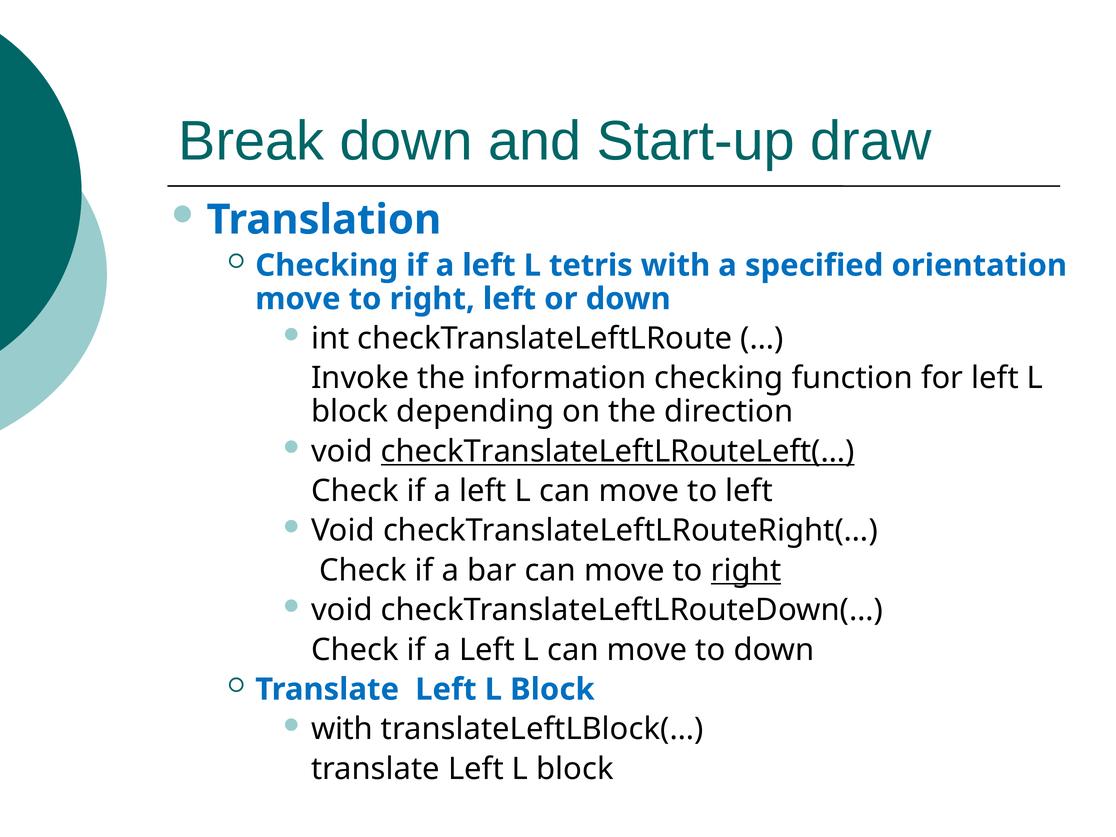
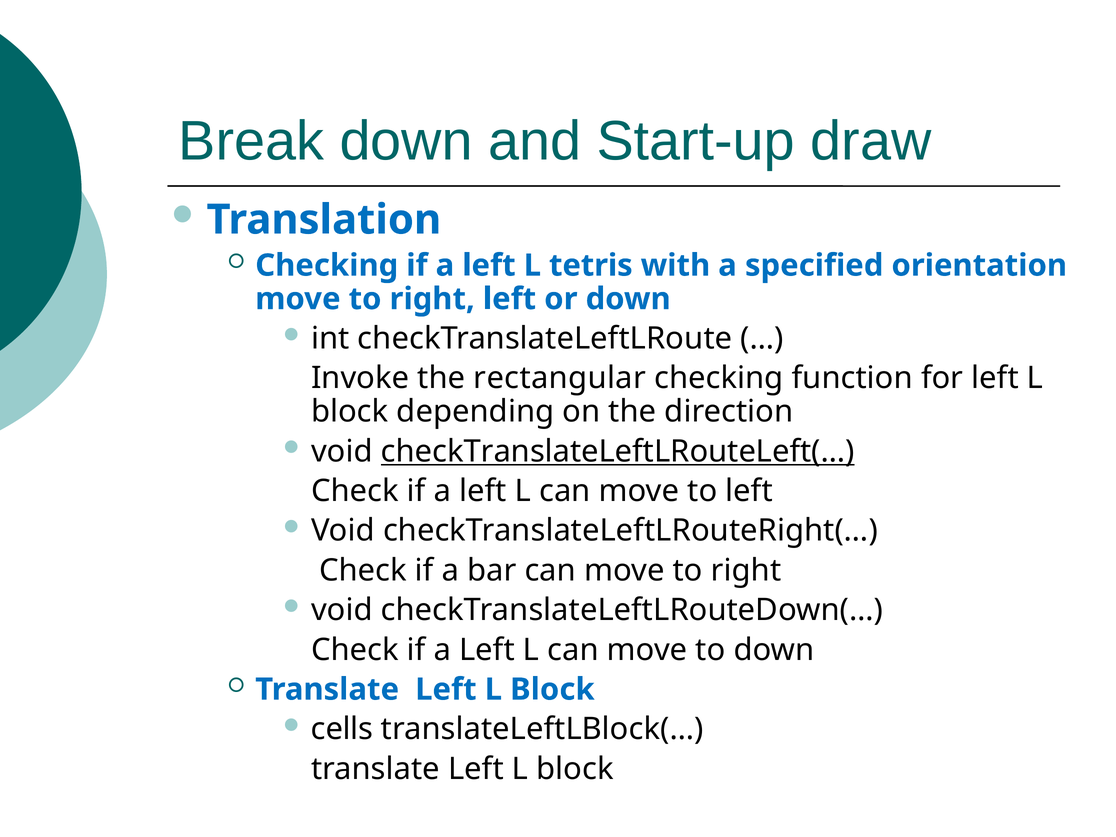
information: information -> rectangular (560, 378)
right underline: present -> none (746, 570)
with: with -> cells (342, 729)
